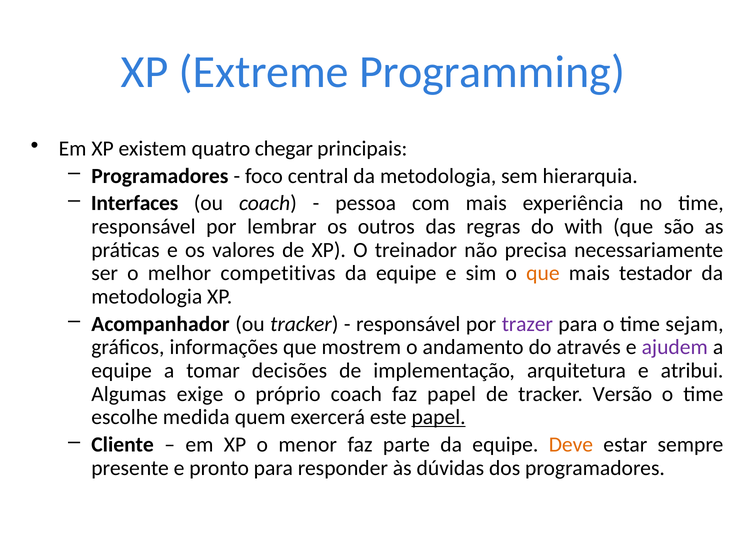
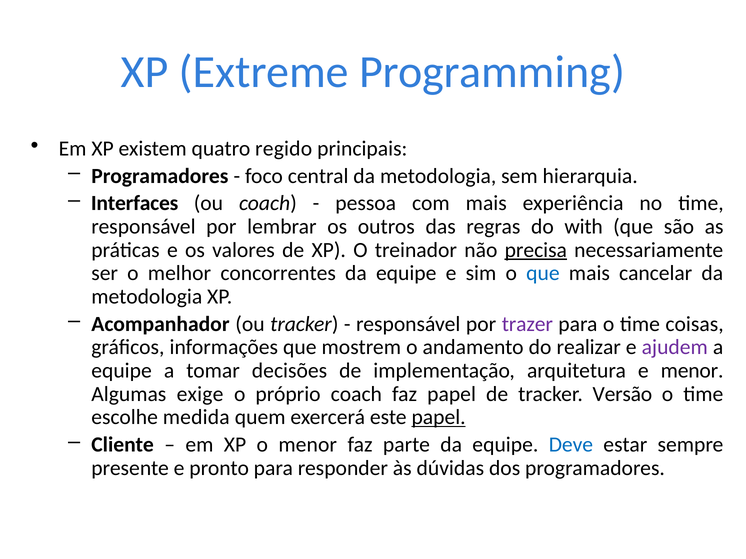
chegar: chegar -> regido (284, 149)
precisa underline: none -> present (536, 250)
competitivas: competitivas -> concorrentes (278, 274)
que colour: orange -> blue (543, 274)
testador: testador -> cancelar (656, 274)
sejam: sejam -> coisas (695, 324)
através: através -> realizar (589, 348)
e atribui: atribui -> menor (692, 371)
Deve colour: orange -> blue (571, 445)
